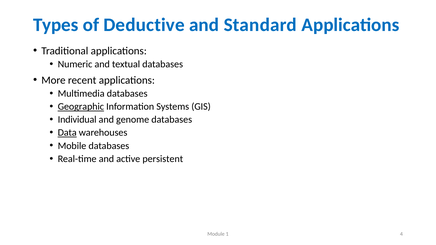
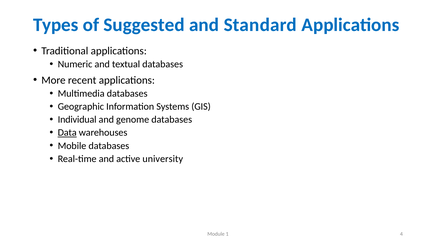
Deductive: Deductive -> Suggested (144, 25)
Geographic underline: present -> none (81, 107)
persistent: persistent -> university (163, 159)
